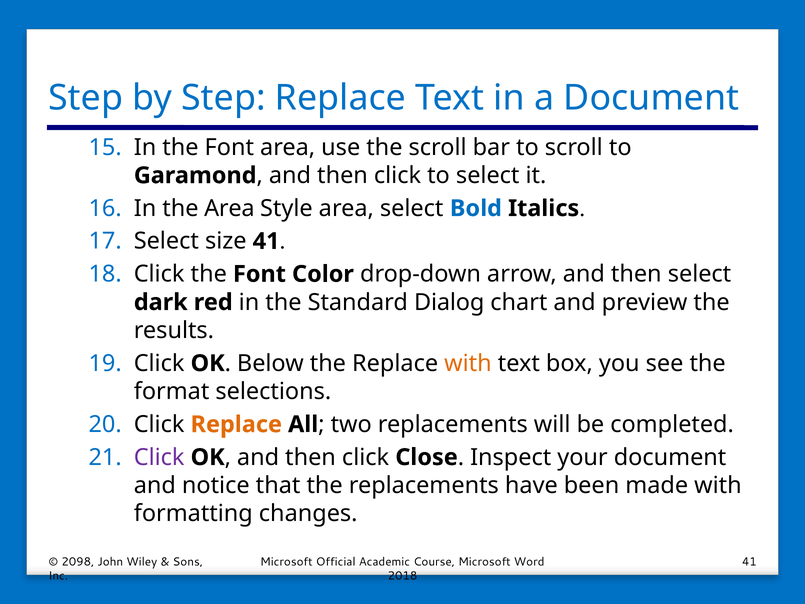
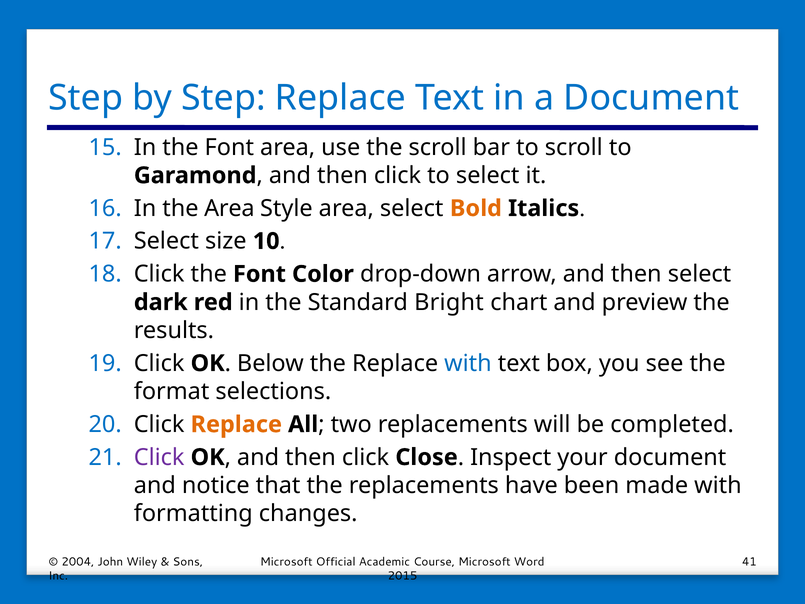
Bold colour: blue -> orange (476, 208)
size 41: 41 -> 10 (266, 241)
Dialog: Dialog -> Bright (449, 302)
with colour: orange -> blue (468, 363)
2098: 2098 -> 2004 (78, 562)
2018: 2018 -> 2015 (403, 576)
